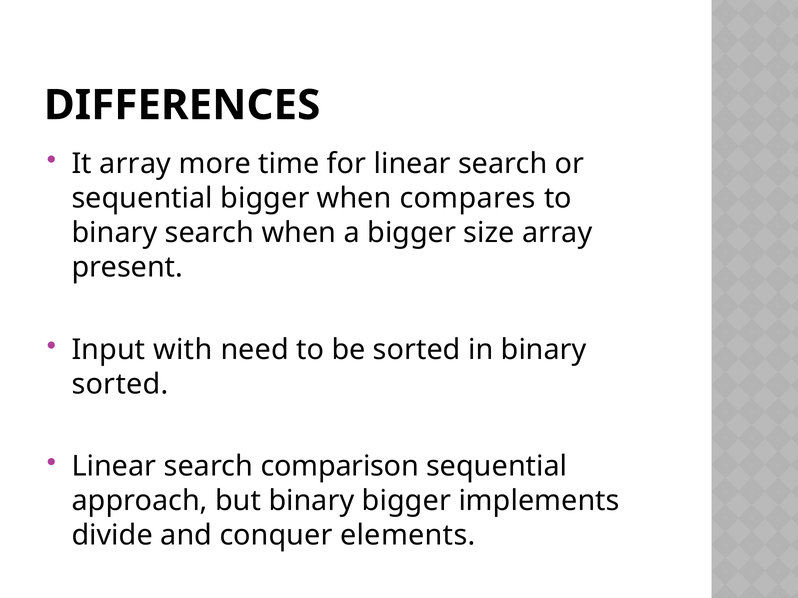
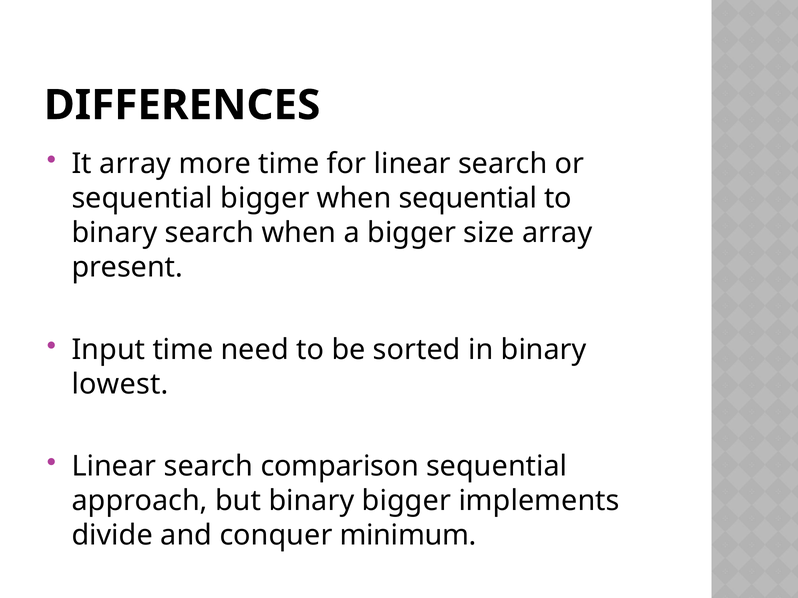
when compares: compares -> sequential (468, 198)
Input with: with -> time (183, 350)
sorted: sorted -> lowest (120, 384)
elements: elements -> minimum (408, 536)
